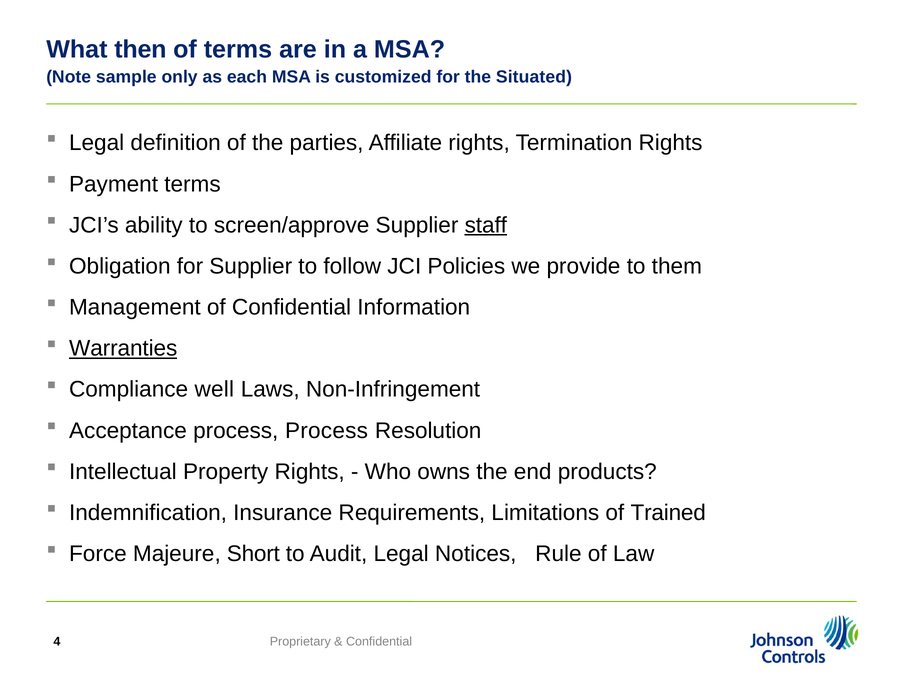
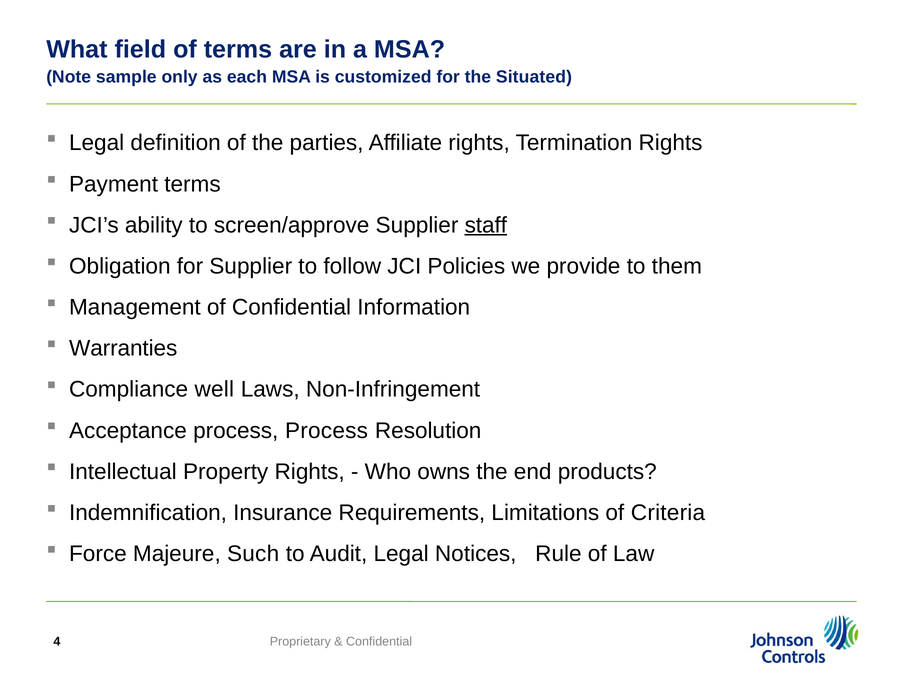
then: then -> field (140, 50)
Warranties underline: present -> none (123, 349)
Trained: Trained -> Criteria (668, 513)
Short: Short -> Such (253, 554)
